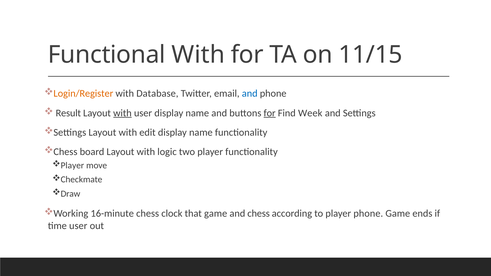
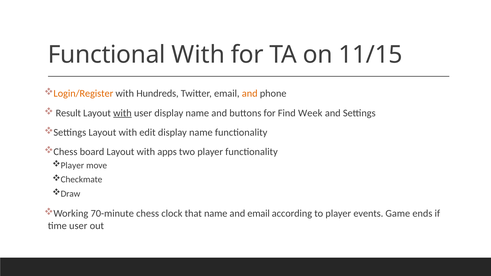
Database: Database -> Hundreds (157, 94)
and colour: blue -> orange (250, 94)
for underline: present -> none (270, 113)
logic: logic -> apps (167, 152)
16-minute: 16-minute -> 70-minute (112, 214)
that game: game -> name (216, 214)
and chess: chess -> email (259, 214)
player phone: phone -> events (368, 214)
